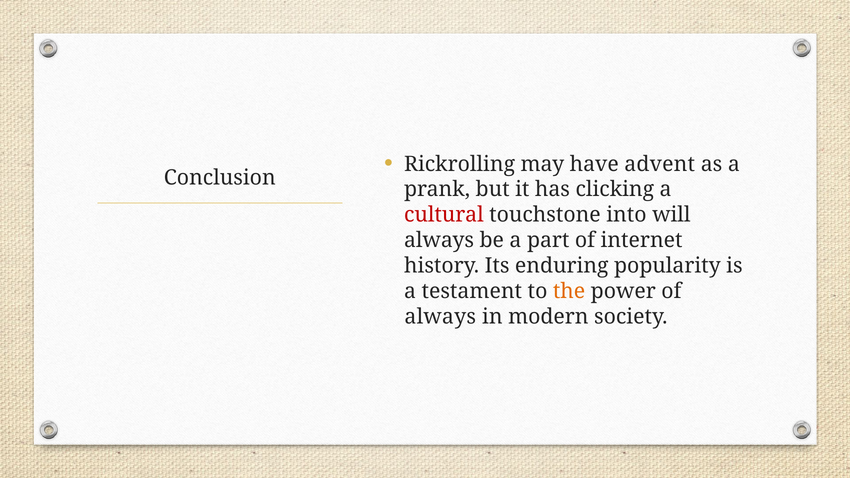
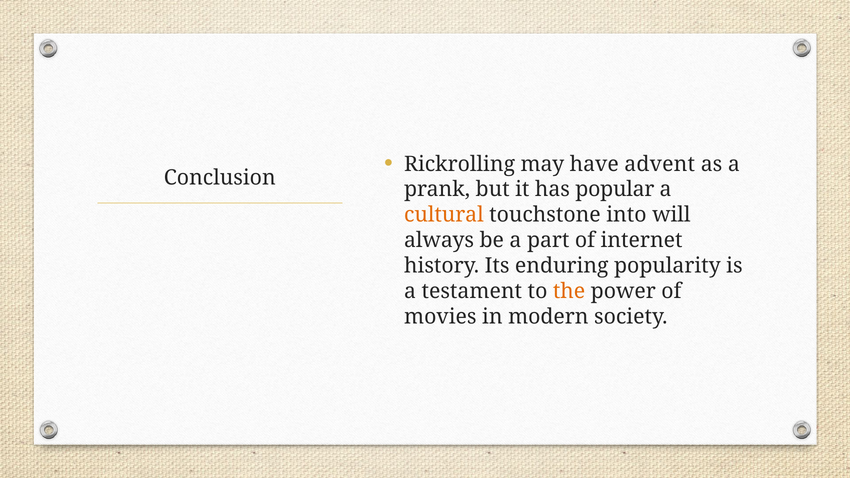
clicking: clicking -> popular (615, 190)
cultural colour: red -> orange (444, 215)
always: always -> movies (440, 317)
